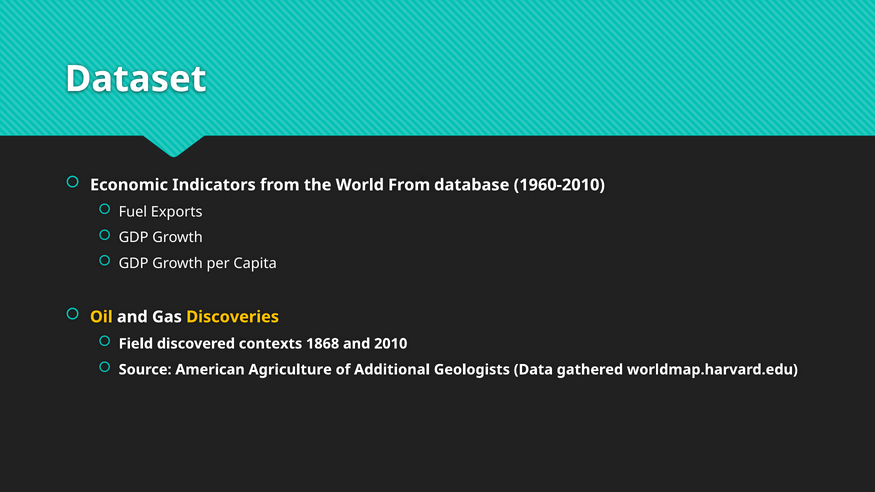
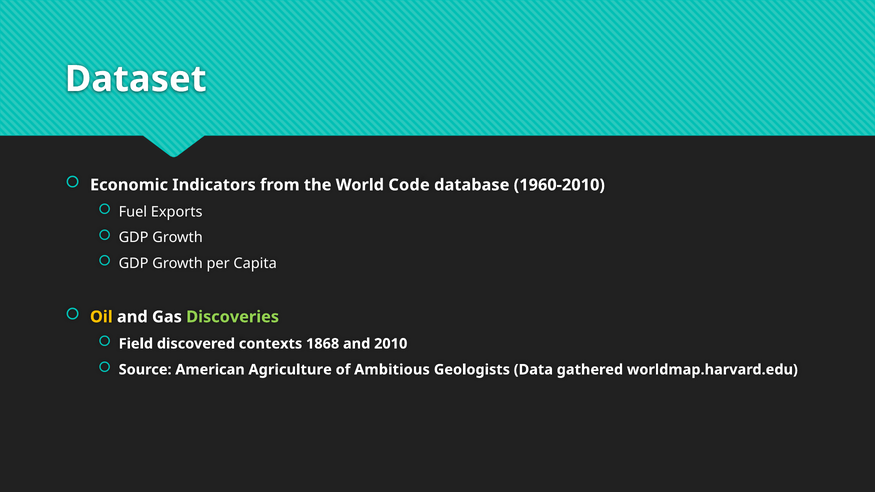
World From: From -> Code (409, 185)
Discoveries colour: yellow -> light green (233, 317)
Additional: Additional -> Ambitious (392, 370)
